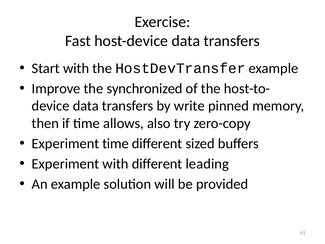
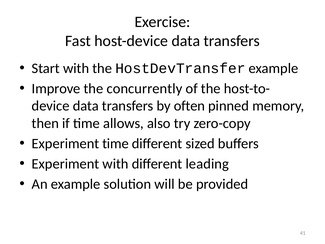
synchronized: synchronized -> concurrently (144, 88)
write: write -> often (189, 106)
